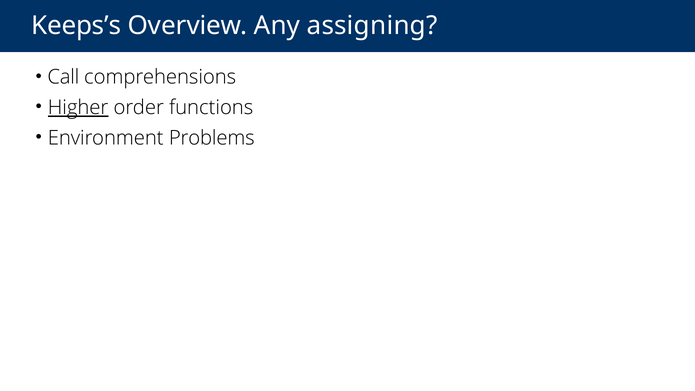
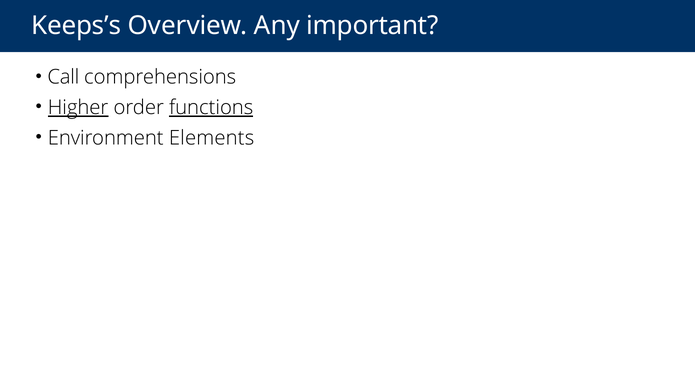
assigning: assigning -> important (372, 26)
functions underline: none -> present (211, 107)
Problems: Problems -> Elements (212, 138)
